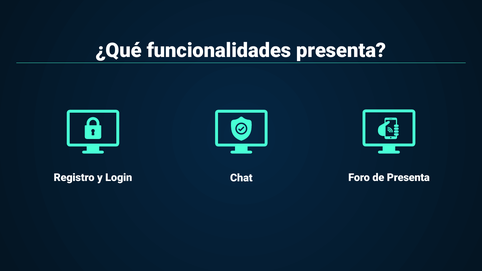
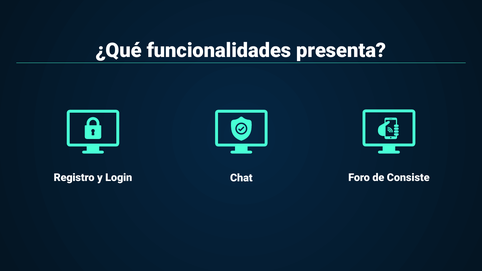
de Presenta: Presenta -> Consiste (408, 178)
